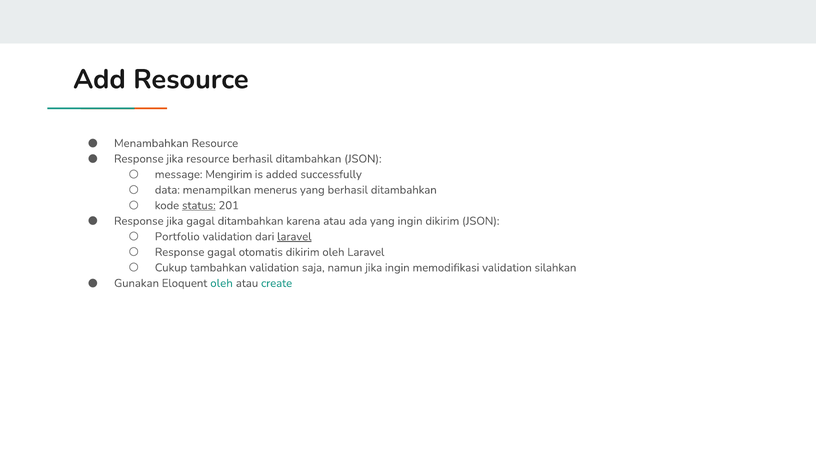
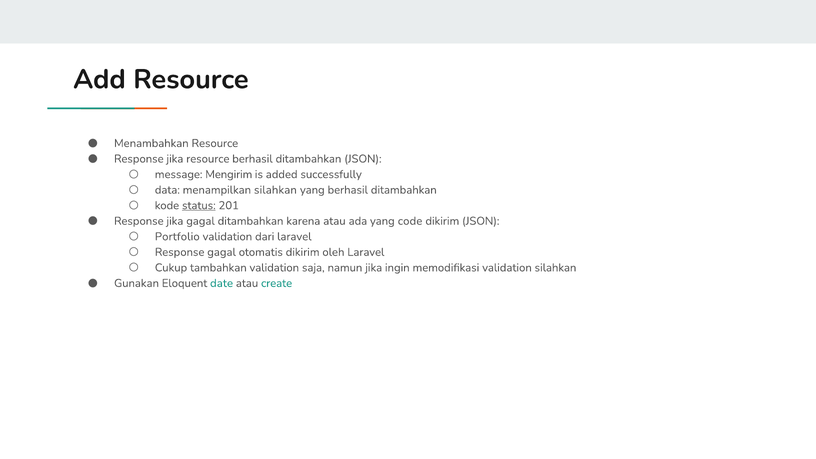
menampilkan menerus: menerus -> silahkan (275, 190)
yang ingin: ingin -> code (410, 221)
laravel underline: present -> none (294, 237)
Eloquent oleh: oleh -> date (222, 283)
